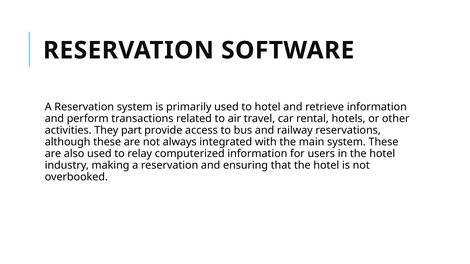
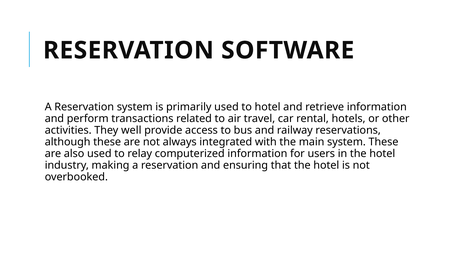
part: part -> well (131, 131)
